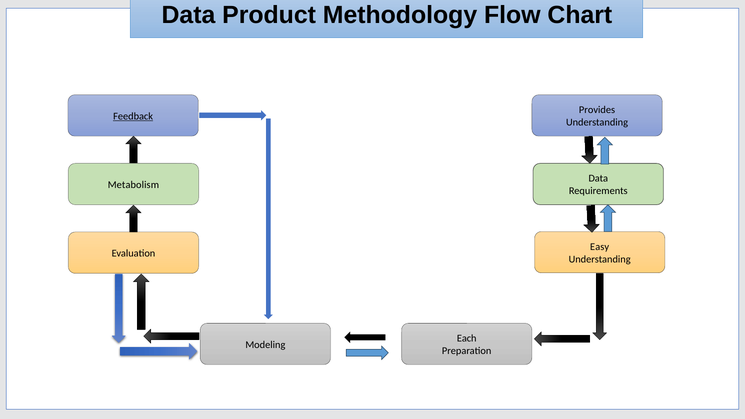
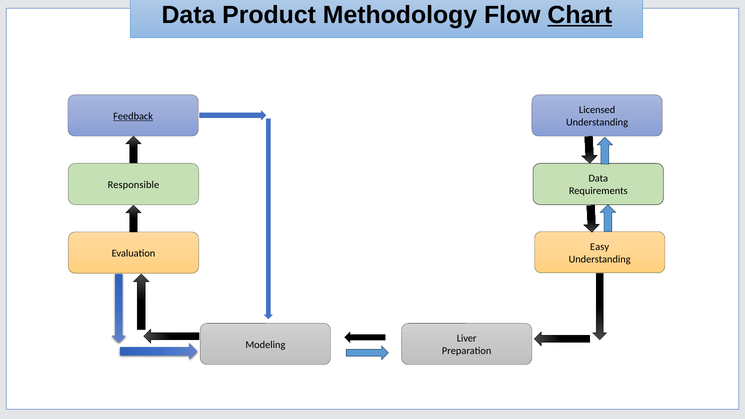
Chart underline: none -> present (580, 15)
Provides: Provides -> Licensed (597, 110)
Metabolism: Metabolism -> Responsible (133, 185)
Each: Each -> Liver (467, 338)
